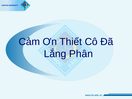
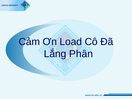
Thiết: Thiết -> Load (71, 42)
